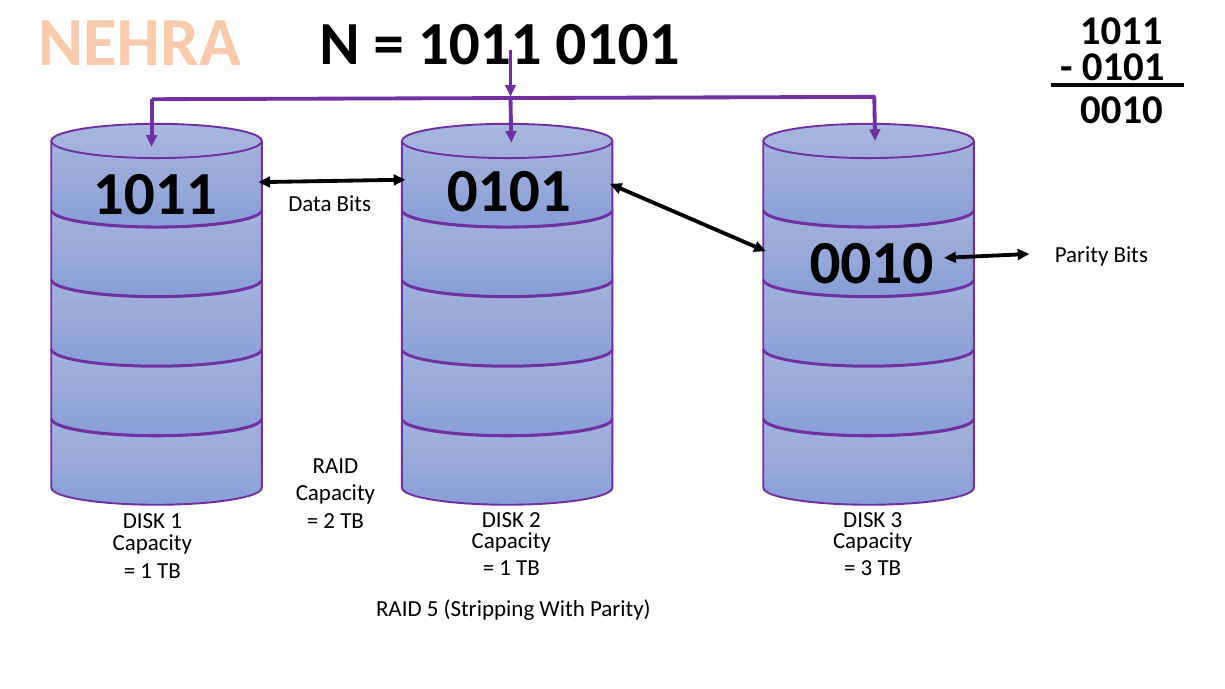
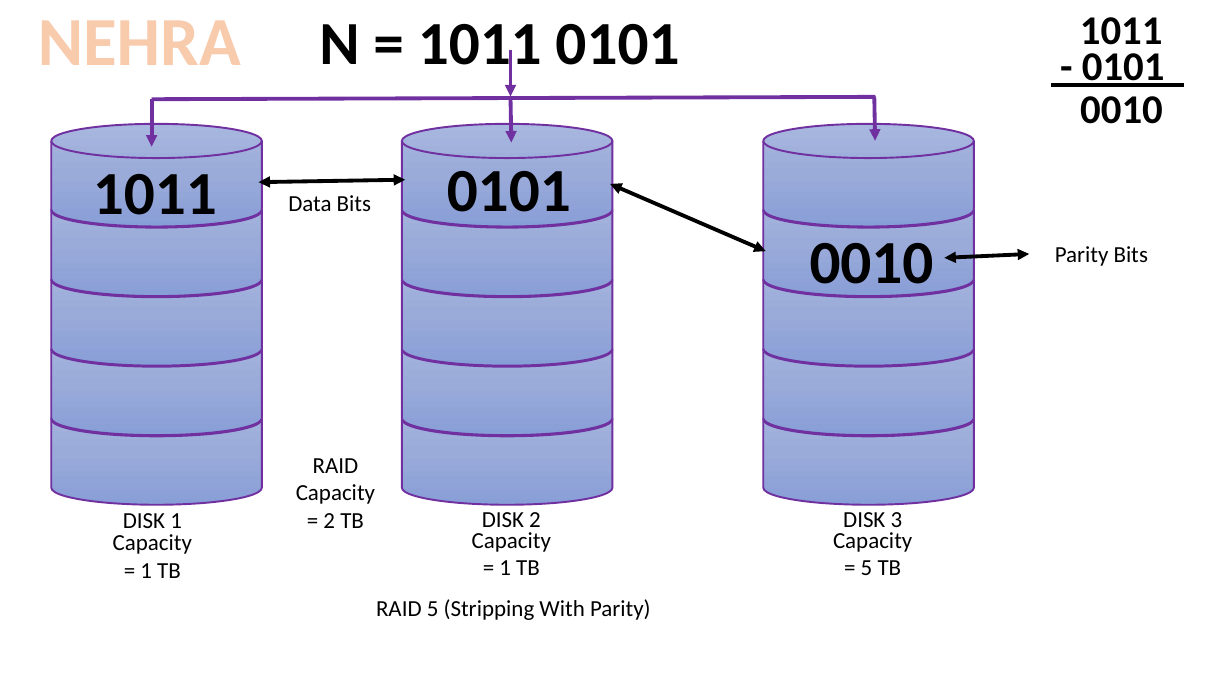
3: 3 -> 5 (867, 568)
